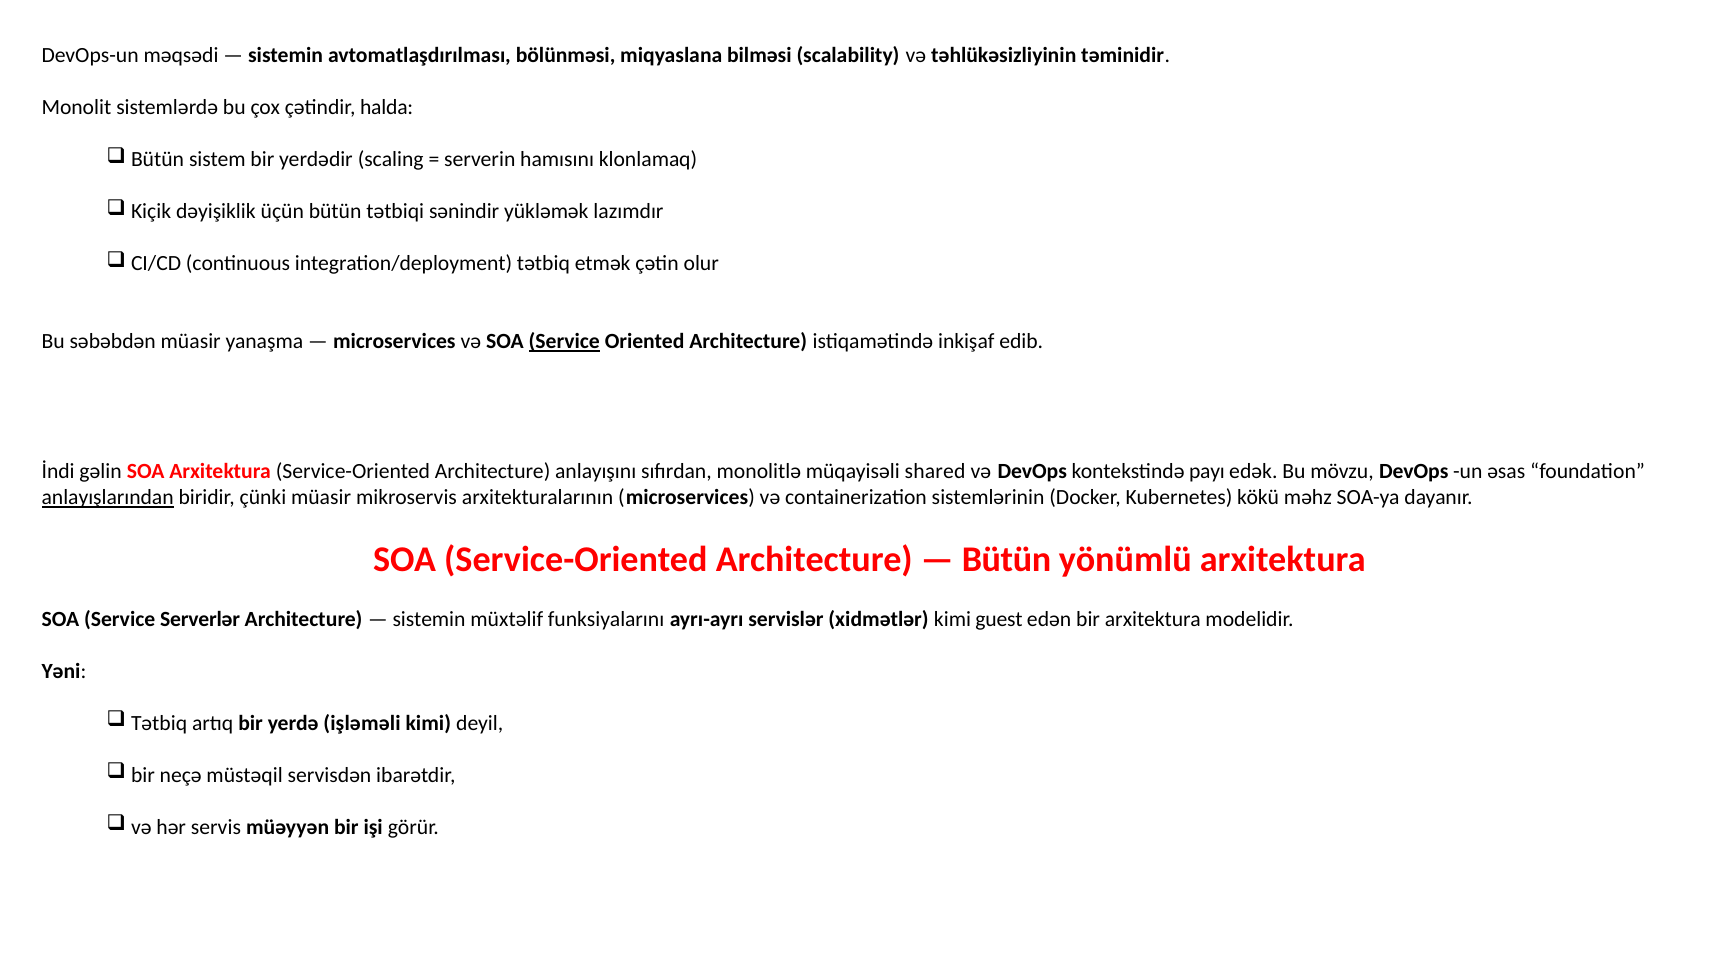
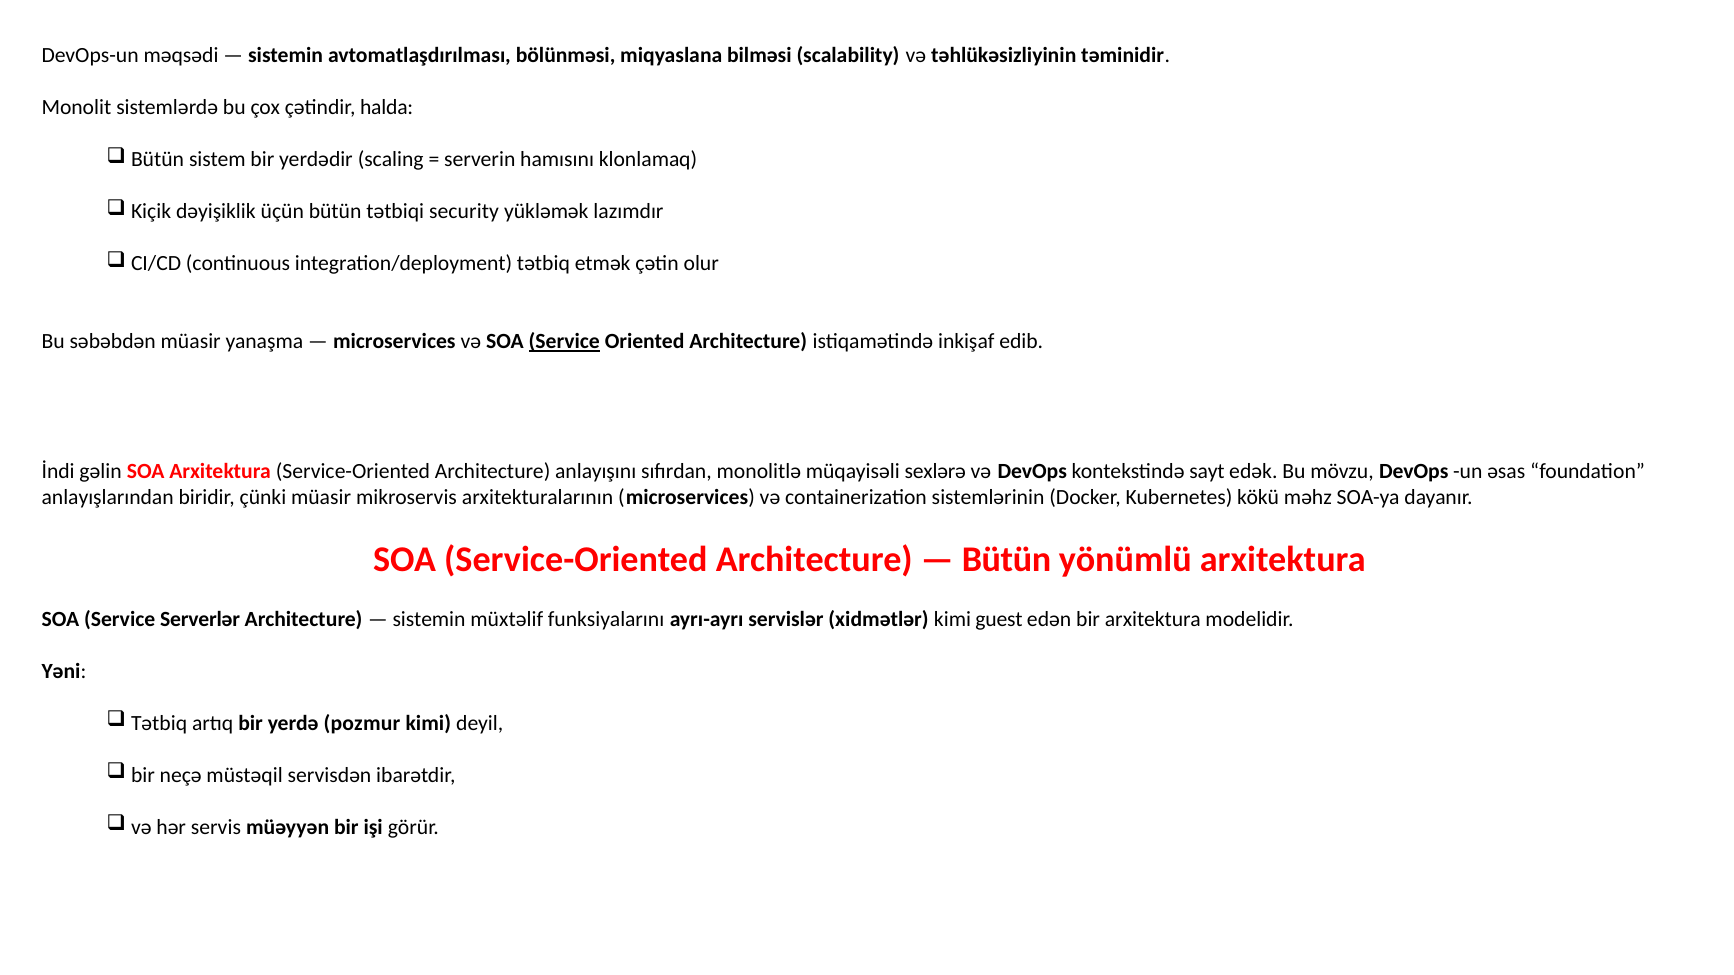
sənindir: sənindir -> security (464, 212)
shared: shared -> sexlərə (935, 472)
payı: payı -> sayt (1207, 472)
anlayışlarından underline: present -> none (108, 498)
işləməli: işləməli -> pozmur (362, 723)
